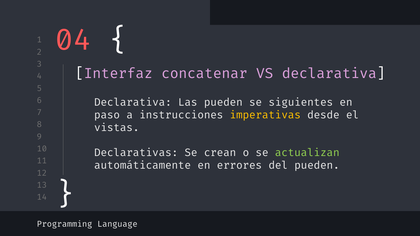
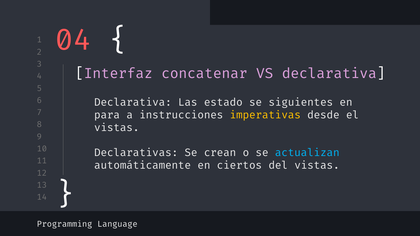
Las pueden: pueden -> estado (223, 103)
paso: paso -> para (107, 115)
actualizan colour: light green -> light blue (307, 153)
errores: errores -> ciertos (239, 166)
del pueden: pueden -> vistas (317, 166)
